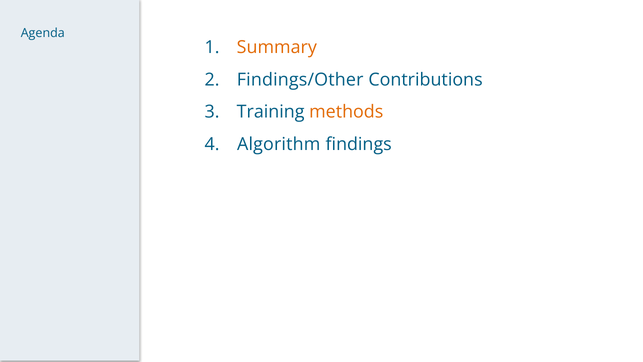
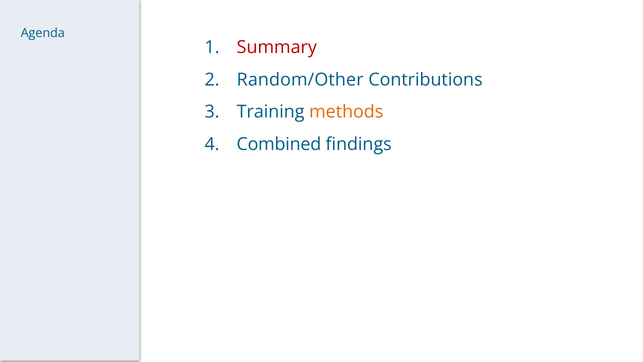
Summary colour: orange -> red (277, 48)
Findings/Other: Findings/Other -> Random/Other (300, 80)
Algorithm: Algorithm -> Combined (279, 144)
